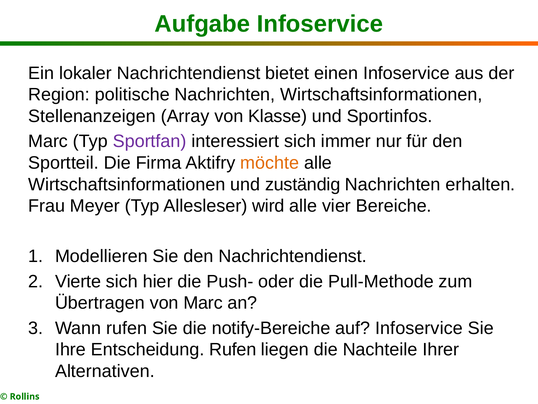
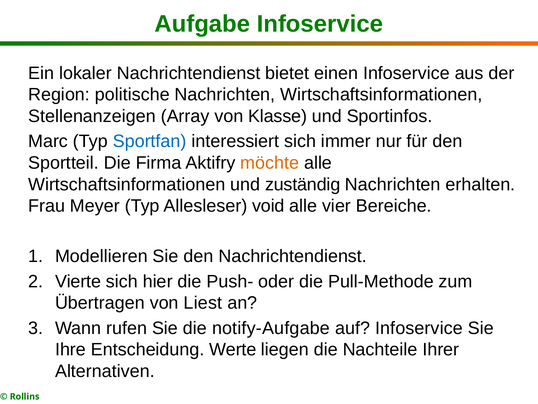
Sportfan colour: purple -> blue (150, 141)
wird: wird -> void (268, 206)
von Marc: Marc -> Liest (203, 303)
notify-Bereiche: notify-Bereiche -> notify-Aufgabe (271, 328)
Entscheidung Rufen: Rufen -> Werte (233, 349)
